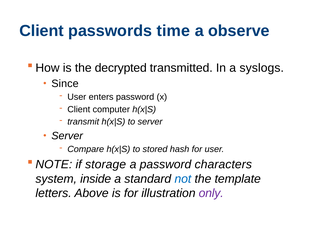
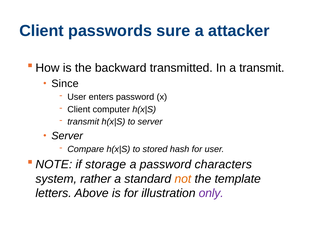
time: time -> sure (173, 31)
observe: observe -> attacker (239, 31)
decrypted: decrypted -> backward (121, 68)
a syslogs: syslogs -> transmit (262, 68)
inside: inside -> rather (96, 179)
not colour: blue -> orange (183, 179)
